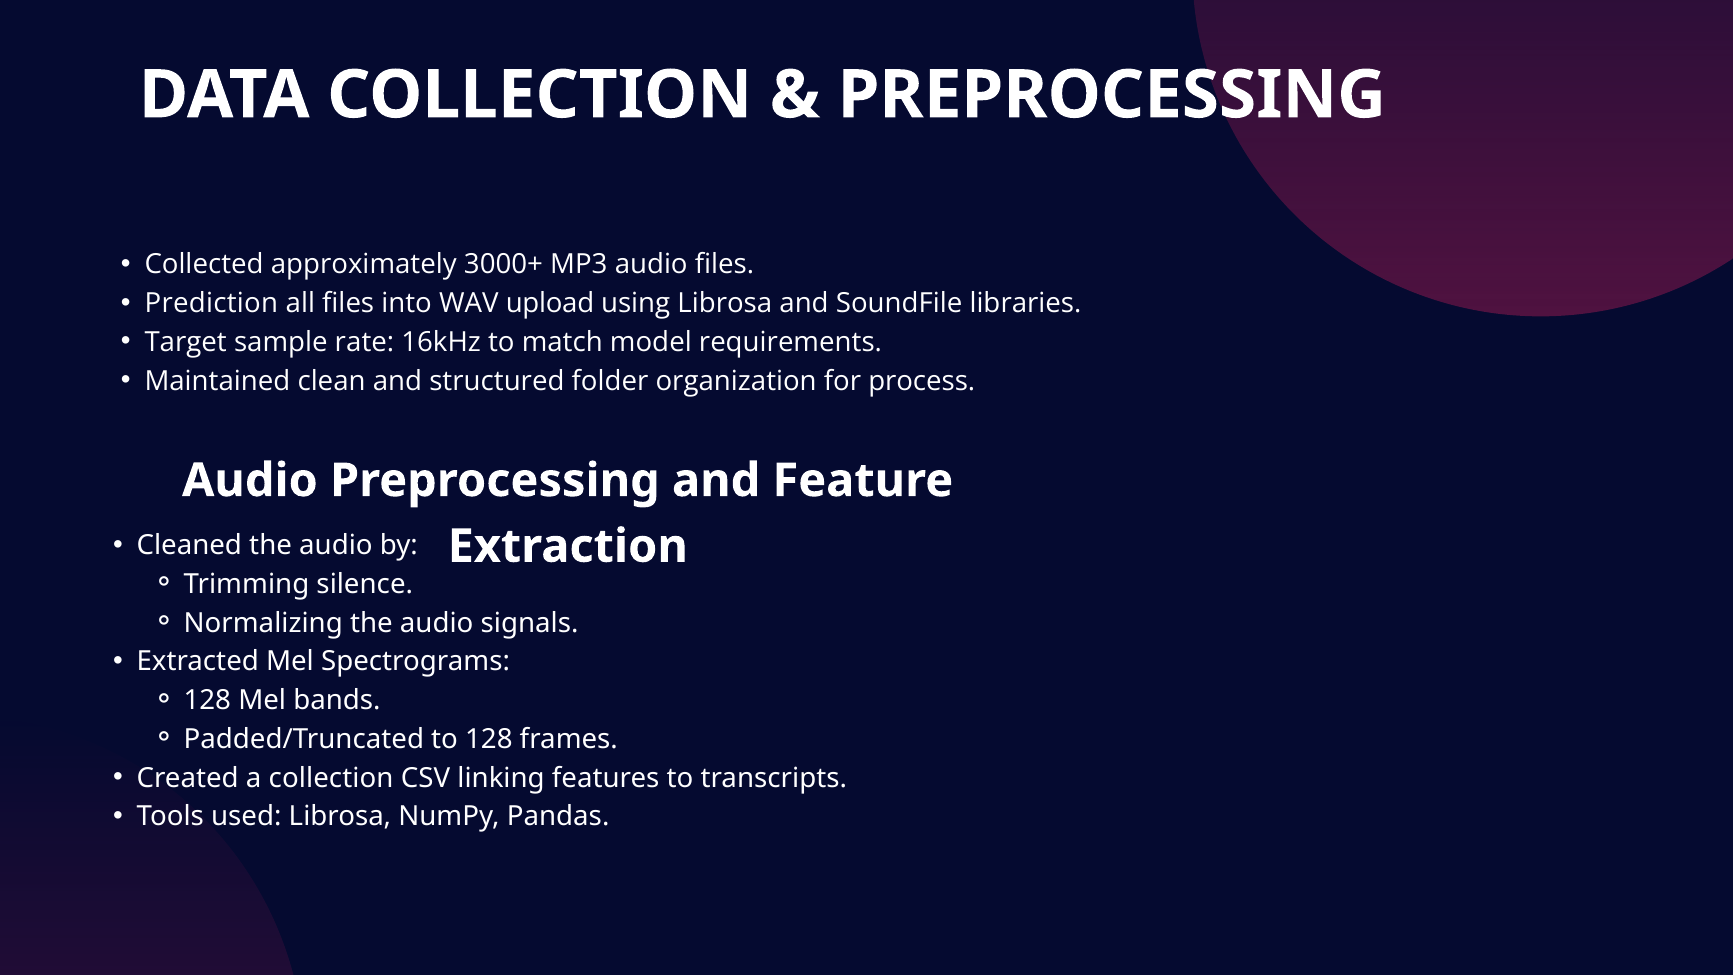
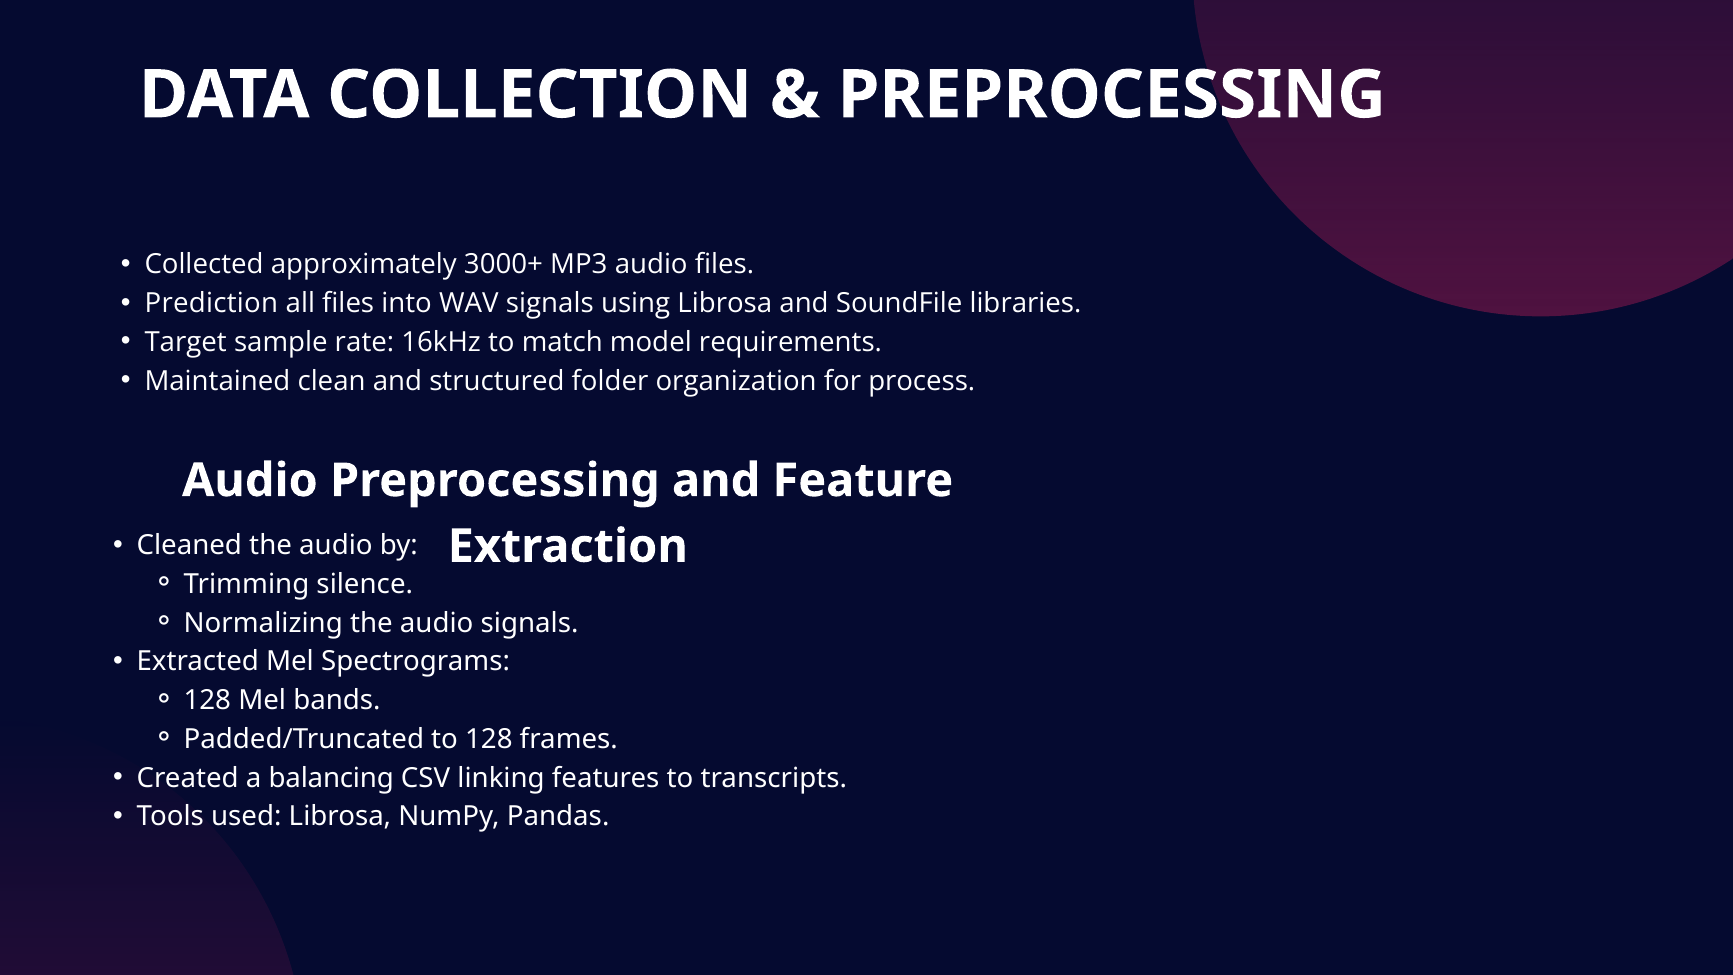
WAV upload: upload -> signals (550, 303)
a collection: collection -> balancing (331, 778)
